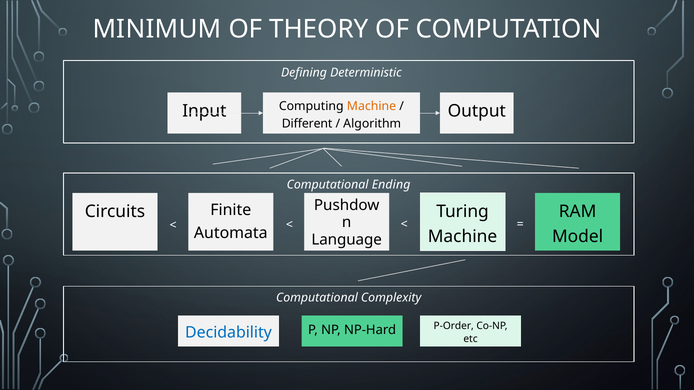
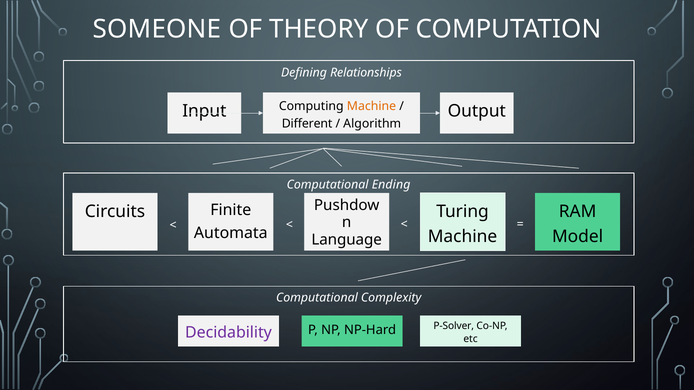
MINIMUM: MINIMUM -> SOMEONE (157, 29)
Deterministic: Deterministic -> Relationships (366, 73)
Decidability colour: blue -> purple (228, 333)
P-Order: P-Order -> P-Solver (454, 326)
